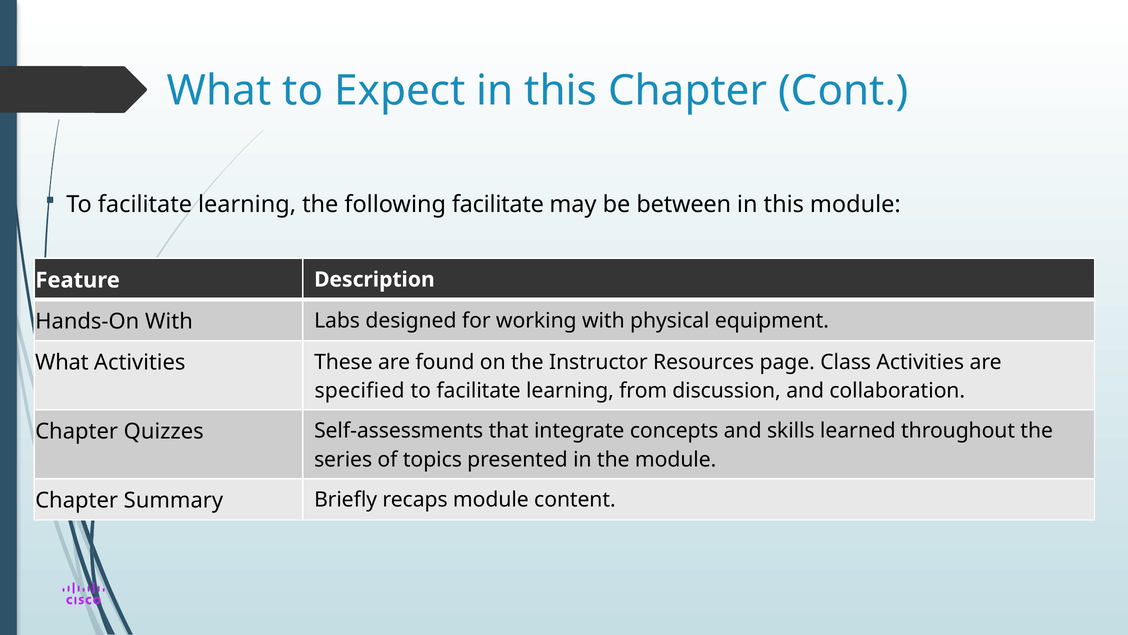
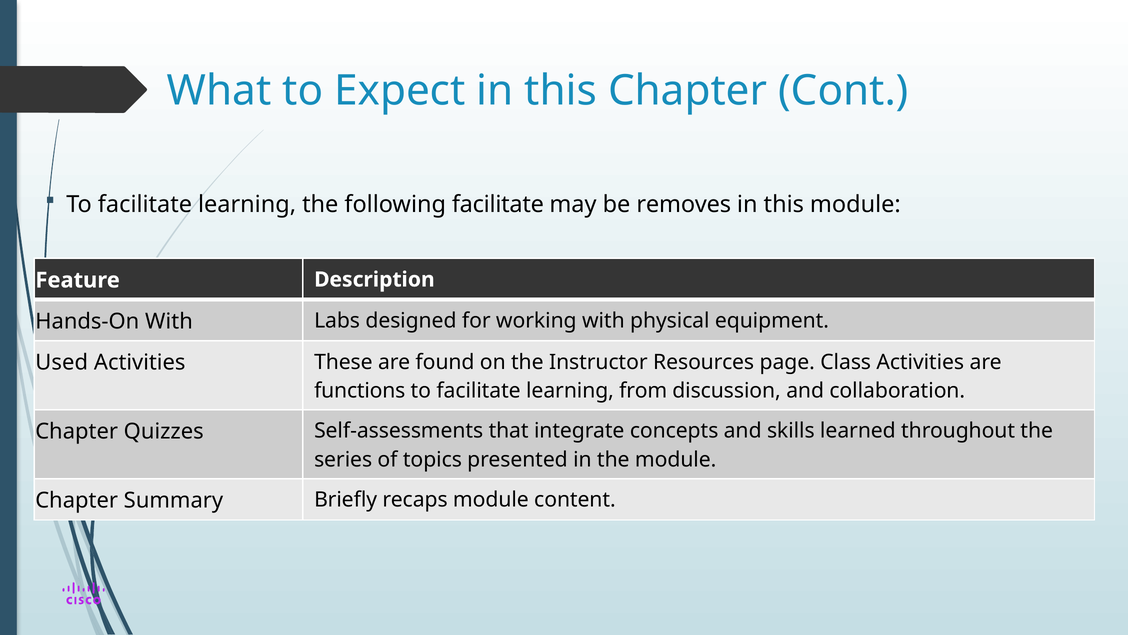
between: between -> removes (684, 204)
What: What -> Used (62, 362)
specified: specified -> functions (360, 391)
